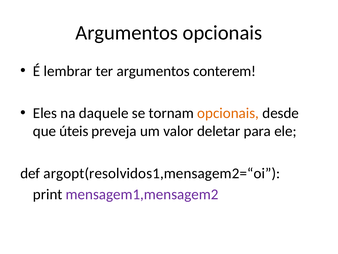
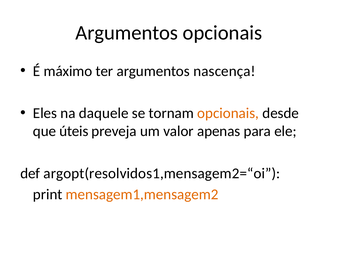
lembrar: lembrar -> máximo (68, 71)
conterem: conterem -> nascença (224, 71)
deletar: deletar -> apenas (219, 131)
mensagem1,mensagem2 colour: purple -> orange (142, 194)
